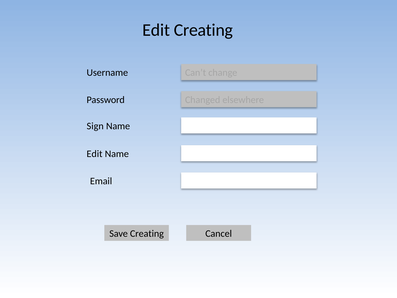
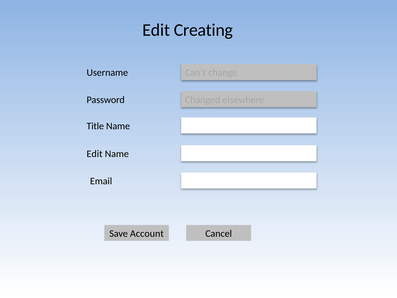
Sign: Sign -> Title (95, 126)
Save Creating: Creating -> Account (147, 233)
